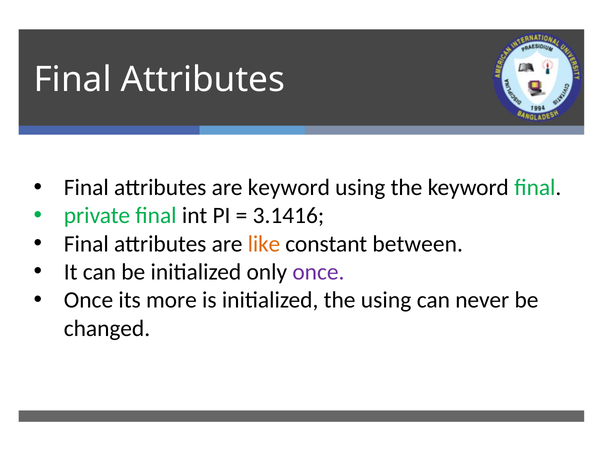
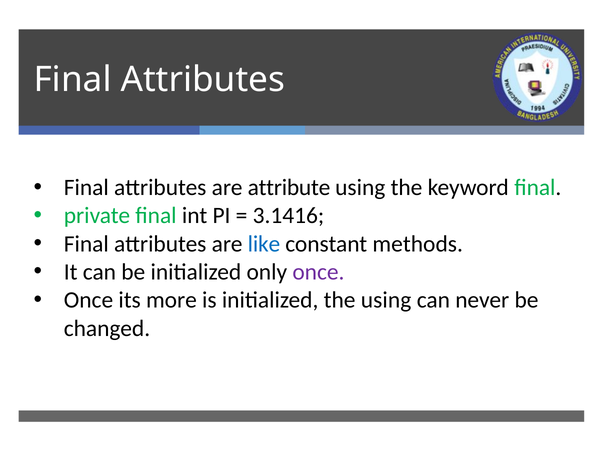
are keyword: keyword -> attribute (289, 188)
like colour: orange -> blue (264, 244)
between: between -> methods (418, 244)
